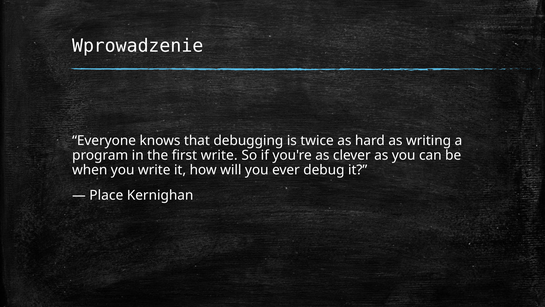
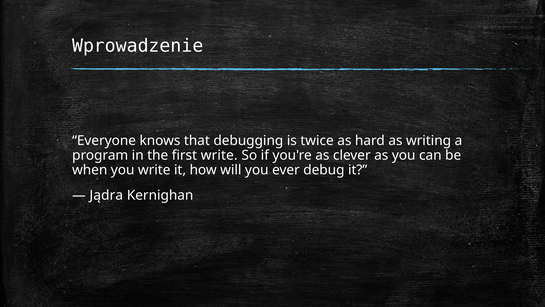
Place: Place -> Jądra (106, 195)
